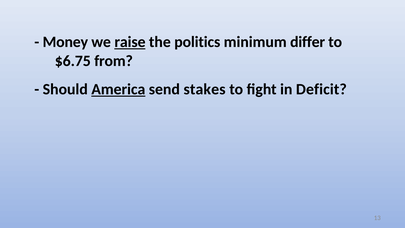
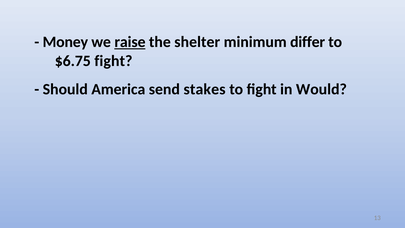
politics: politics -> shelter (197, 42)
$6.75 from: from -> fight (113, 61)
America underline: present -> none (118, 89)
Deficit: Deficit -> Would (321, 89)
